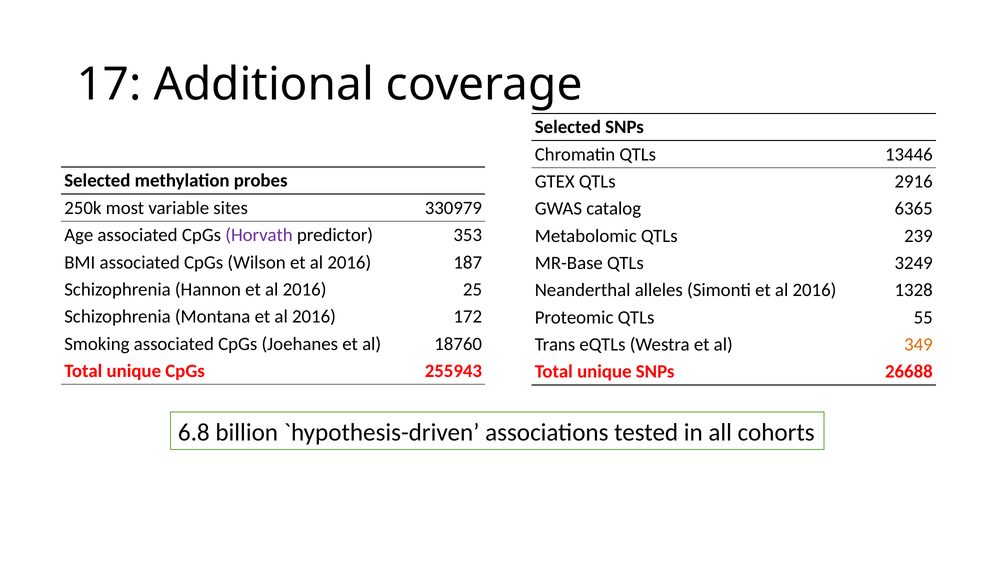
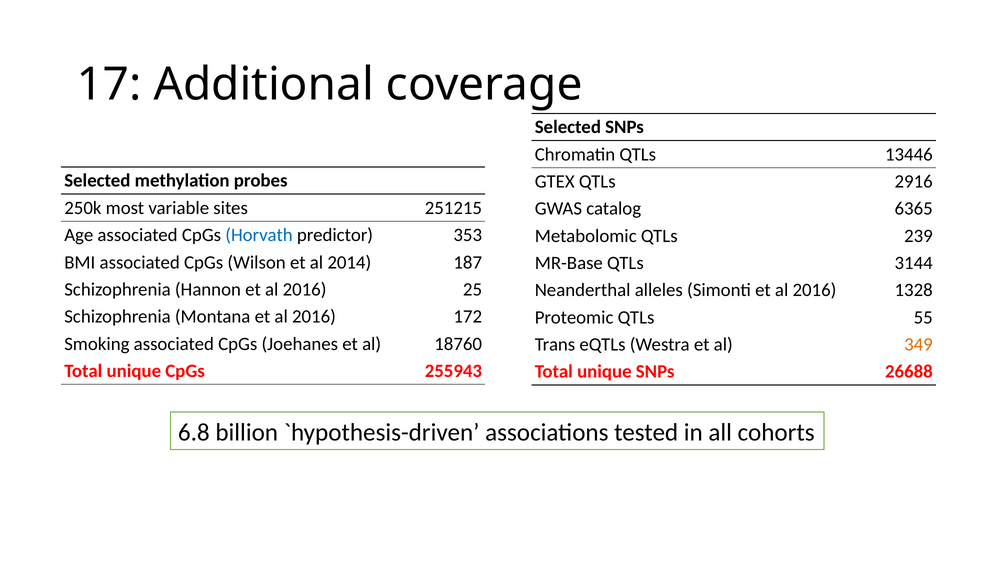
330979: 330979 -> 251215 (453, 208)
Horvath colour: purple -> blue (259, 235)
Wilson et al 2016: 2016 -> 2014 (349, 262)
3249: 3249 -> 3144 (914, 263)
